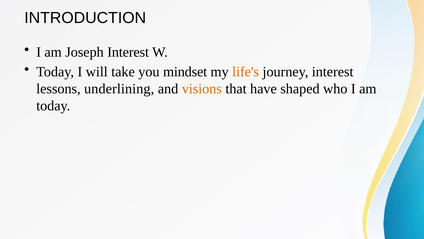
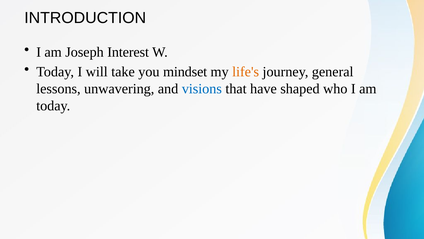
journey interest: interest -> general (333, 72)
underlining: underlining -> unwavering (119, 89)
visions colour: orange -> blue (202, 89)
